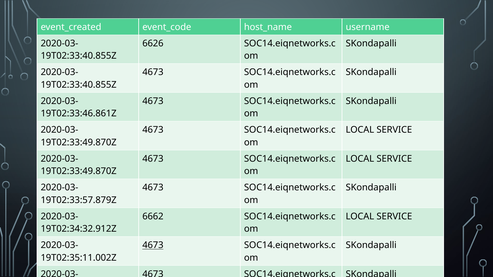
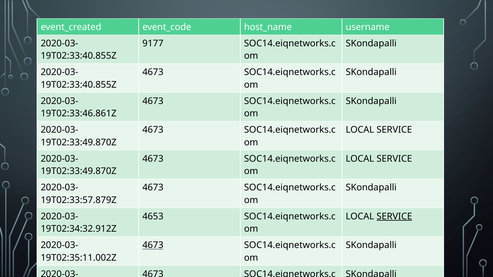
6626: 6626 -> 9177 (153, 43)
6662: 6662 -> 4653 (153, 217)
SERVICE underline: none -> present (394, 217)
